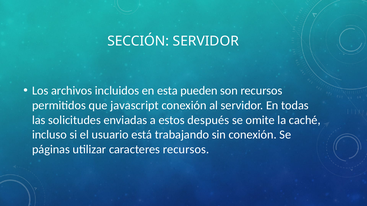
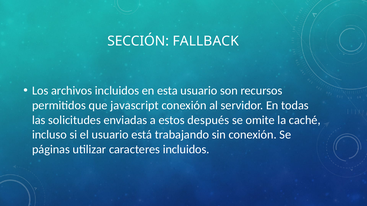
SECCIÓN SERVIDOR: SERVIDOR -> FALLBACK (206, 41)
esta pueden: pueden -> usuario (199, 91)
caracteres recursos: recursos -> incluidos (186, 150)
